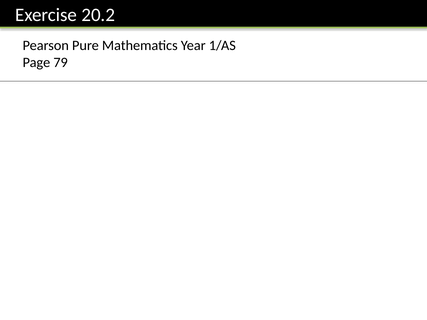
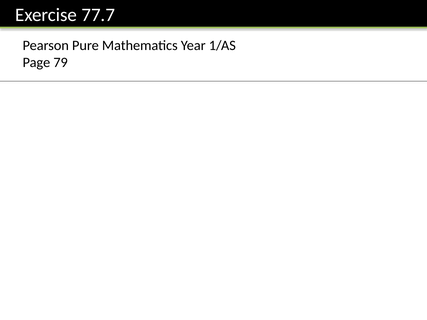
20.2: 20.2 -> 77.7 (98, 15)
